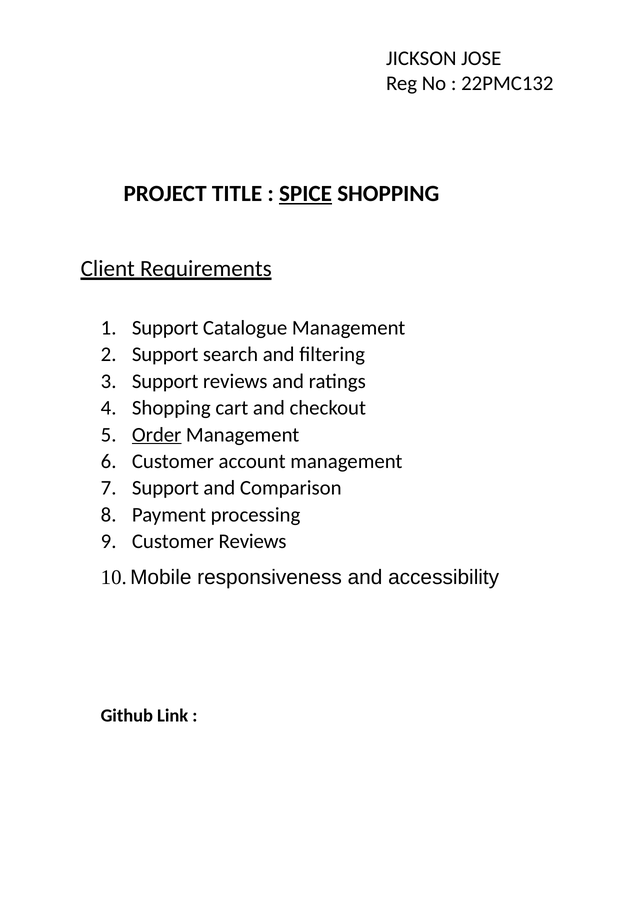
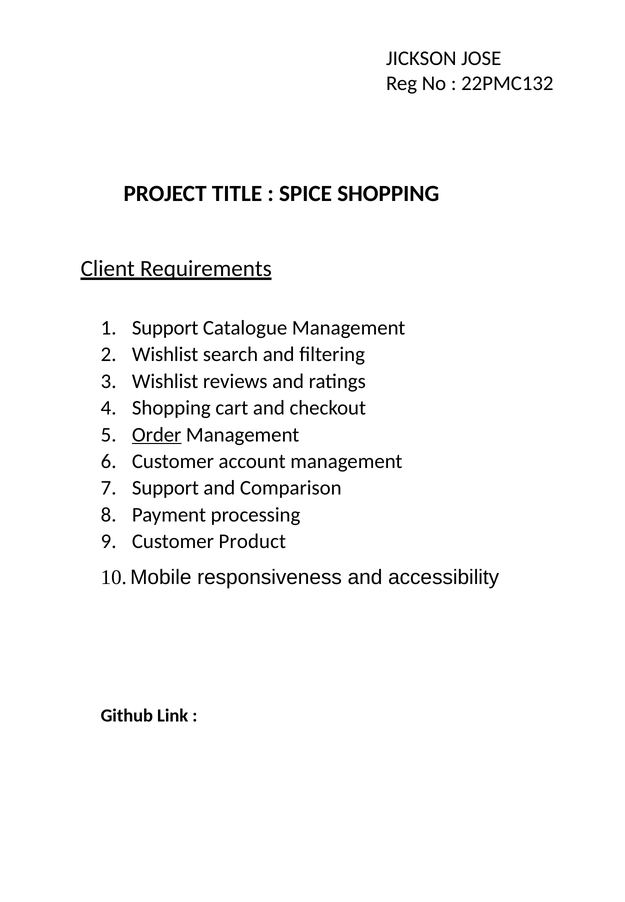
SPICE underline: present -> none (305, 194)
Support: Support -> Wishlist (165, 355)
Support: Support -> Wishlist (165, 382)
Customer Reviews: Reviews -> Product (252, 542)
